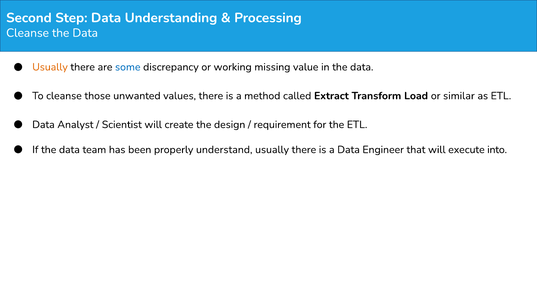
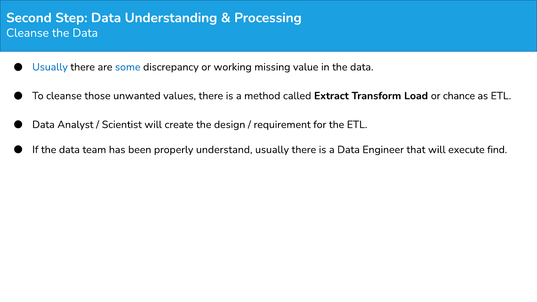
Usually colour: orange -> blue (50, 67)
similar: similar -> chance (459, 96)
into: into -> find (497, 150)
